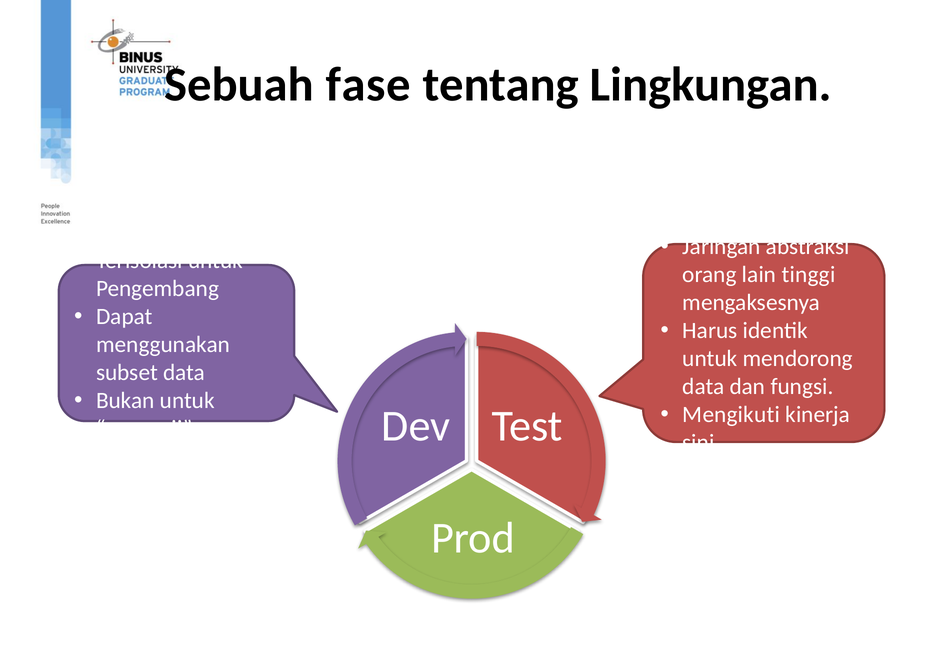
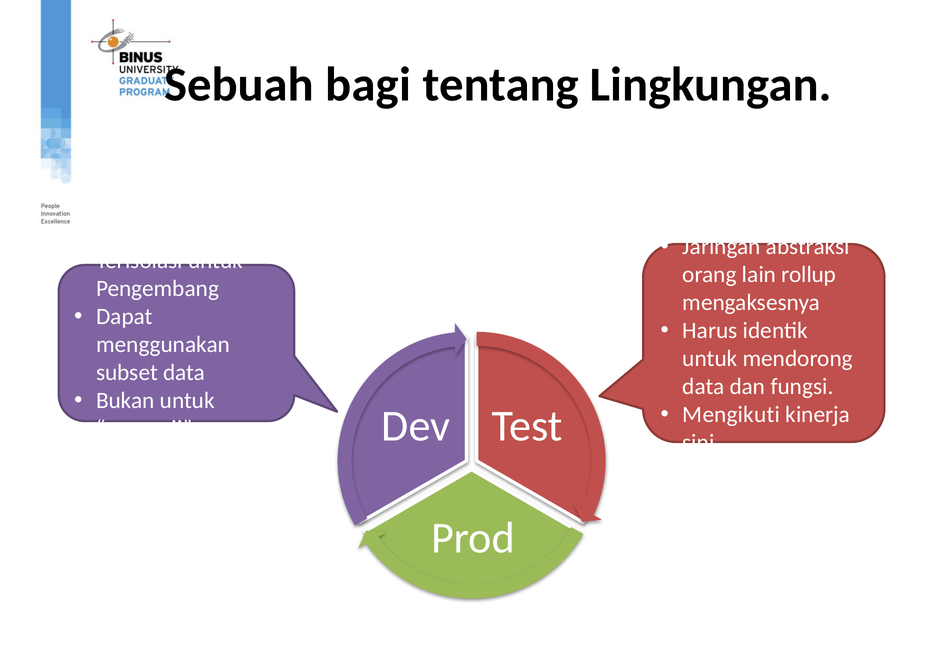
fase: fase -> bagi (368, 85)
tinggi: tinggi -> rollup (809, 275)
